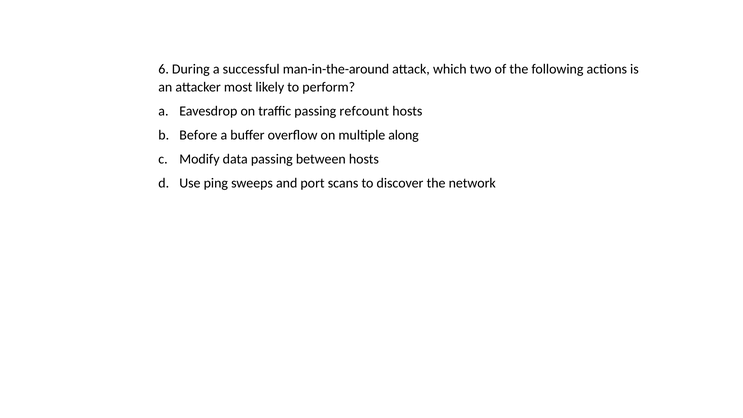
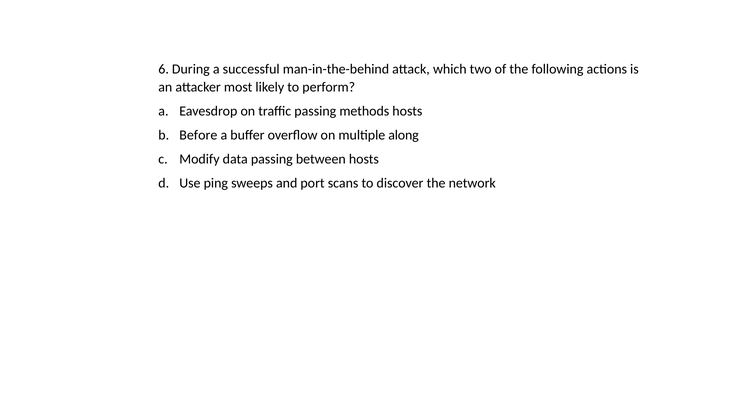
man-in-the-around: man-in-the-around -> man-in-the-behind (336, 69)
refcount: refcount -> methods (364, 111)
